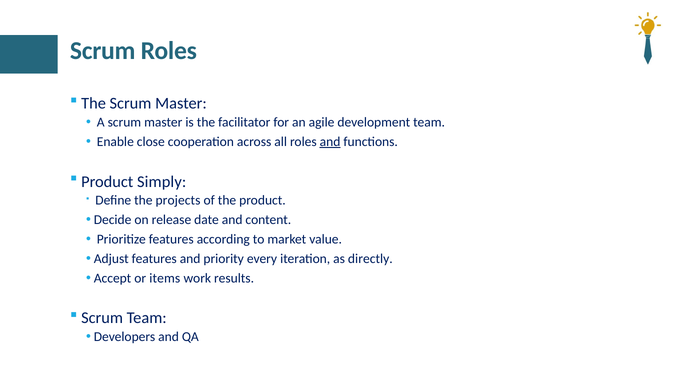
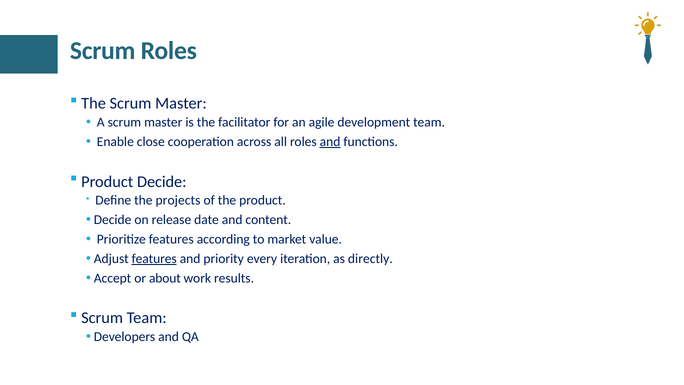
Product Simply: Simply -> Decide (162, 181)
features underline: none -> present (154, 259)
items: items -> about (165, 278)
